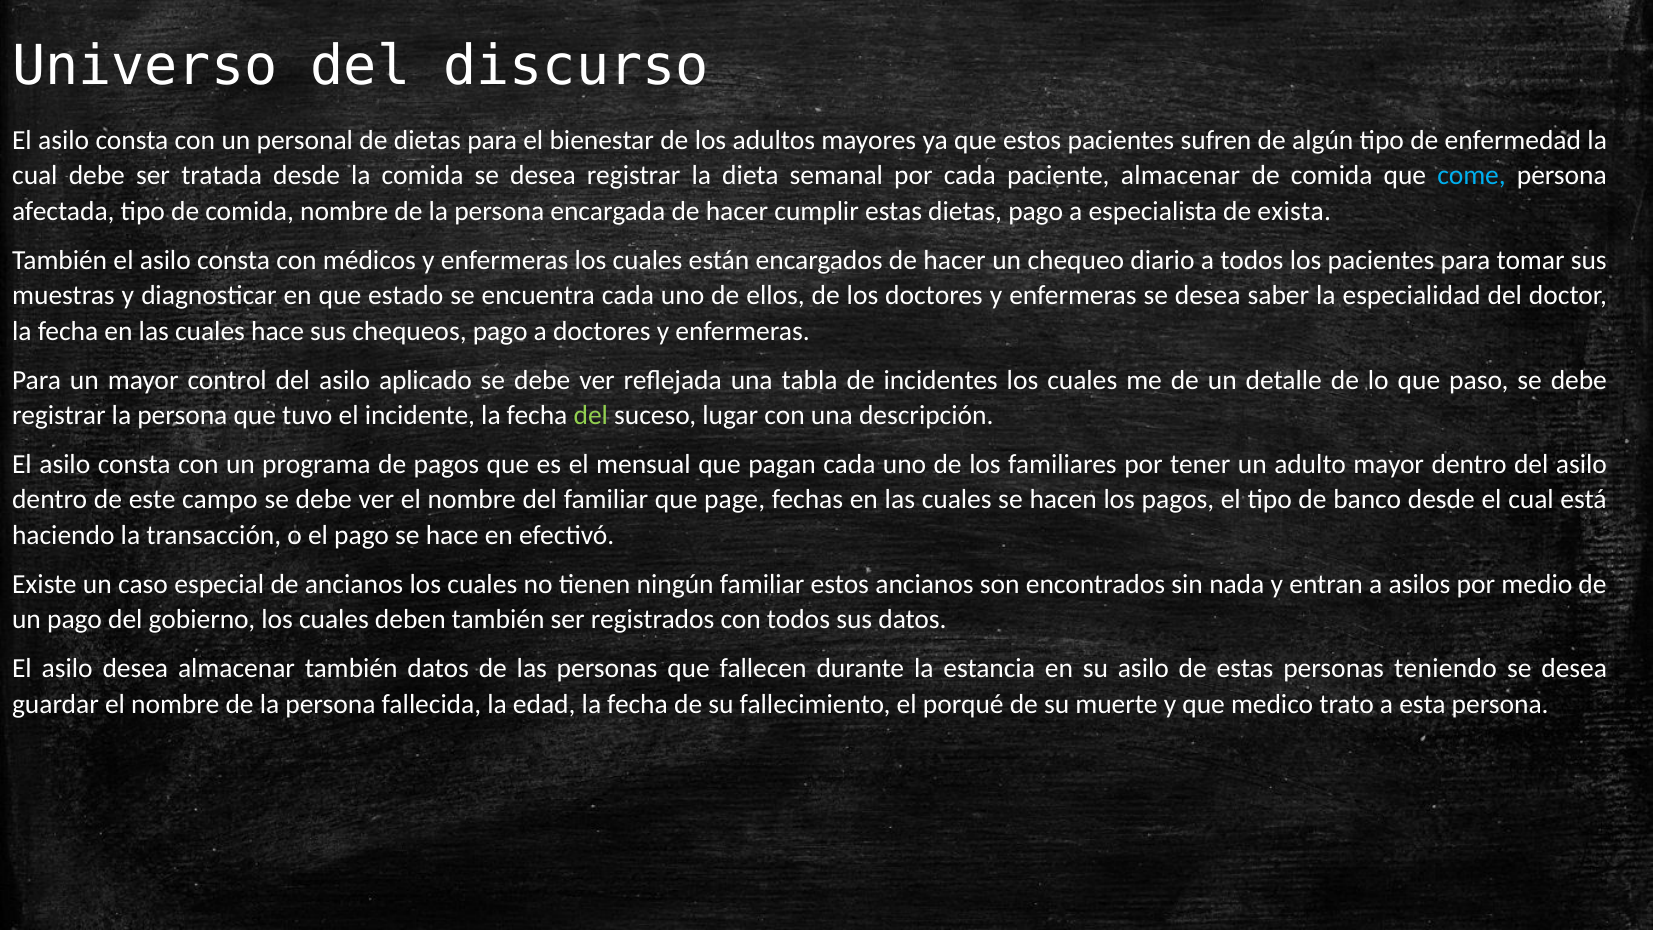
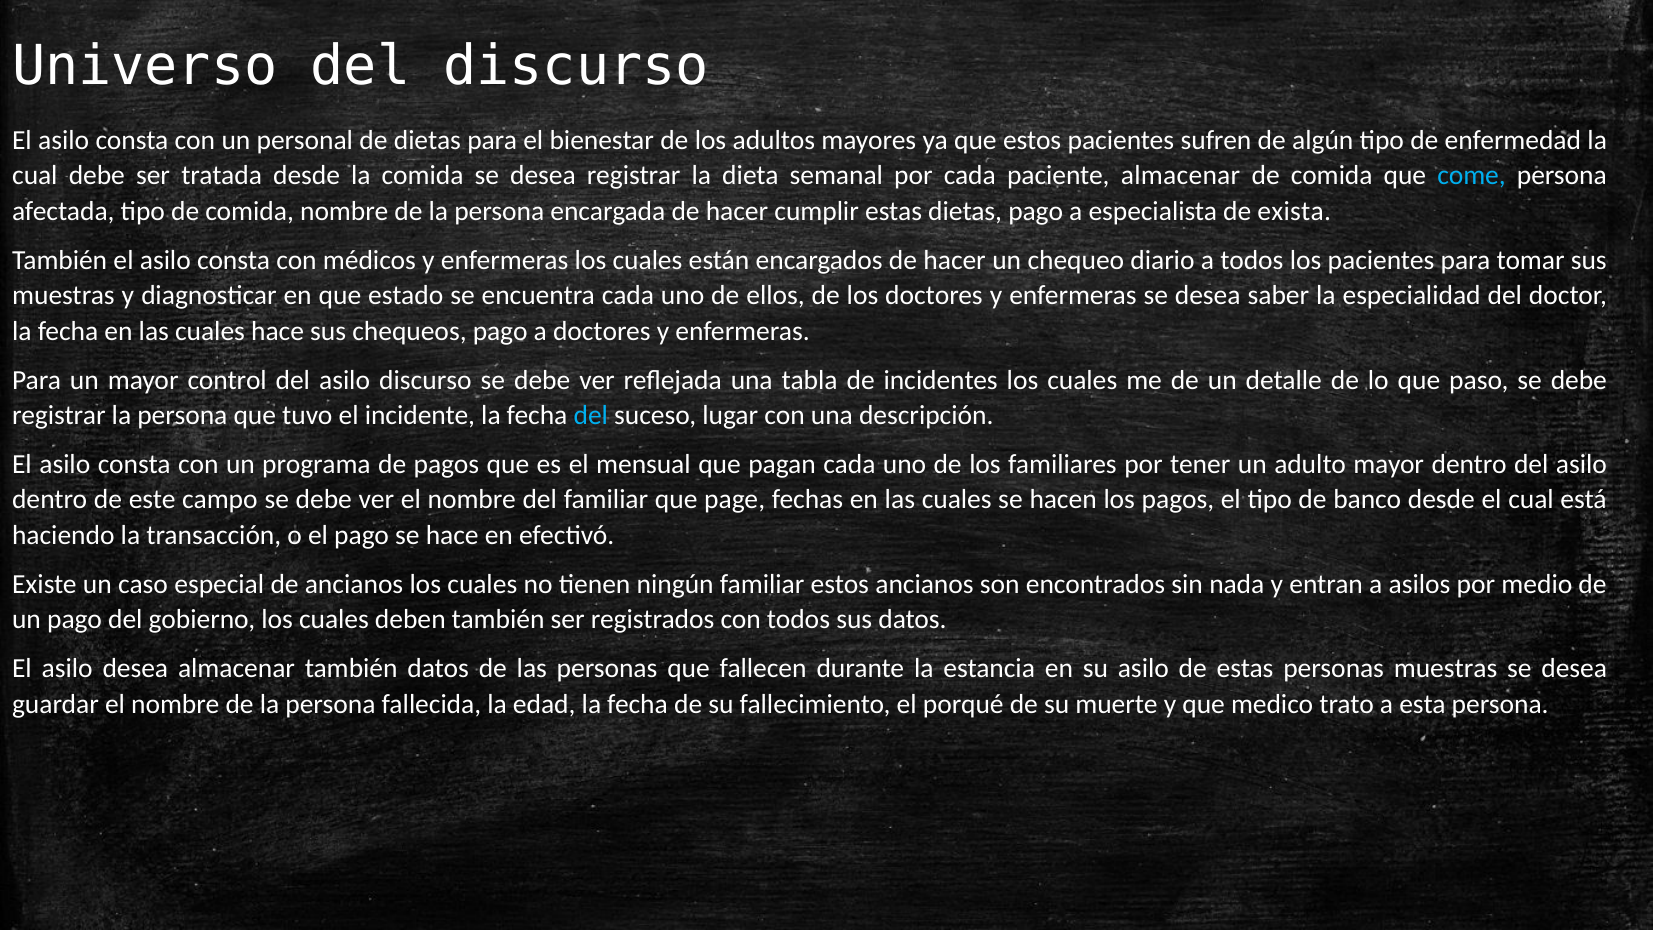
asilo aplicado: aplicado -> discurso (425, 380)
del colour: light green -> light blue (591, 415)
personas teniendo: teniendo -> muestras (1446, 669)
